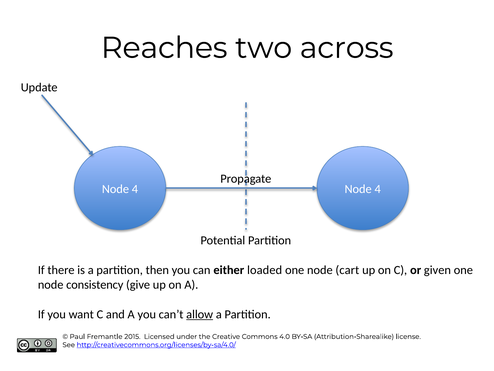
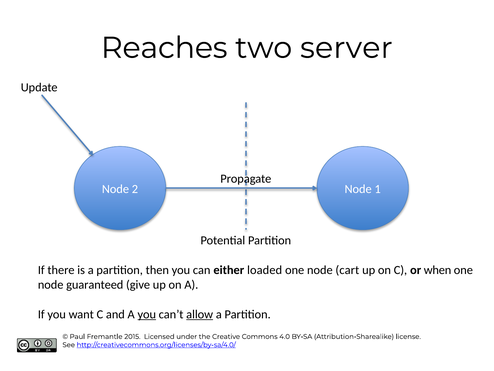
across: across -> server (346, 48)
4: 4 -> 2 (135, 189)
4: 4 -> 1 (378, 189)
given: given -> when (438, 270)
consistency: consistency -> guaranteed (95, 284)
you underline: none -> present (147, 314)
